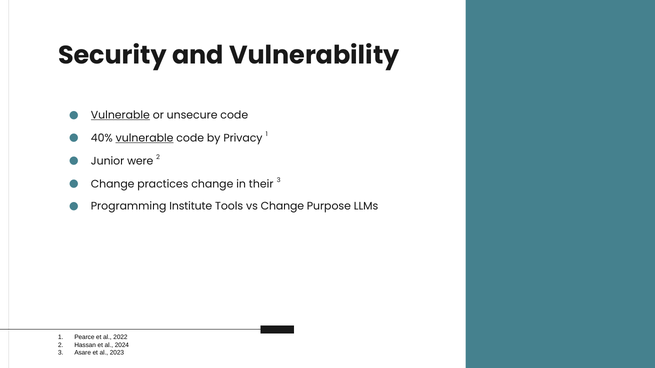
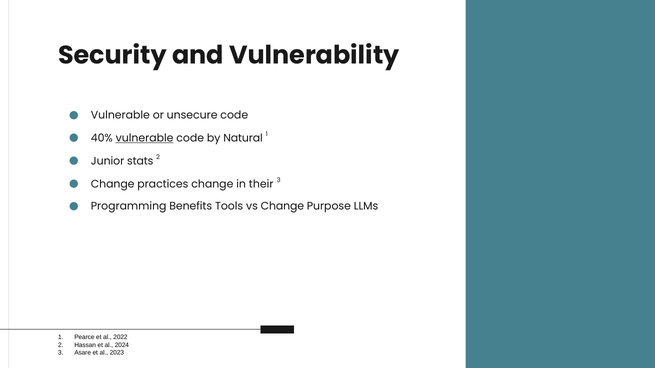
Vulnerable underline: present -> none (120, 115)
Privacy: Privacy -> Natural (243, 138)
were: were -> stats (140, 161)
Institute: Institute -> Benefits (191, 206)
